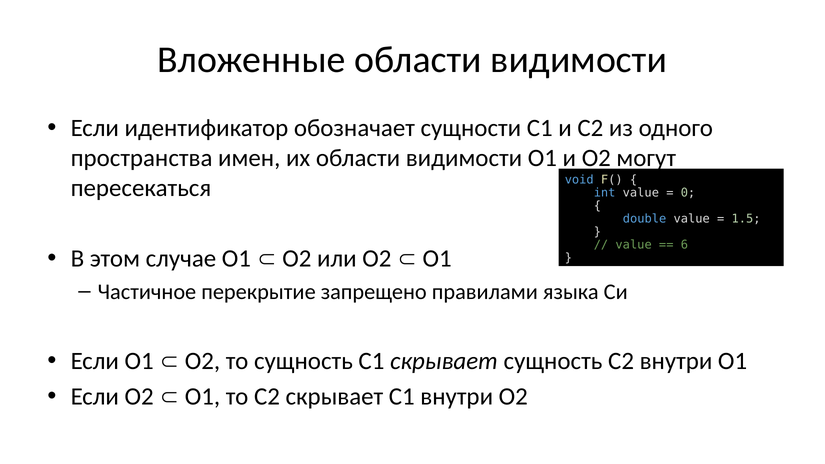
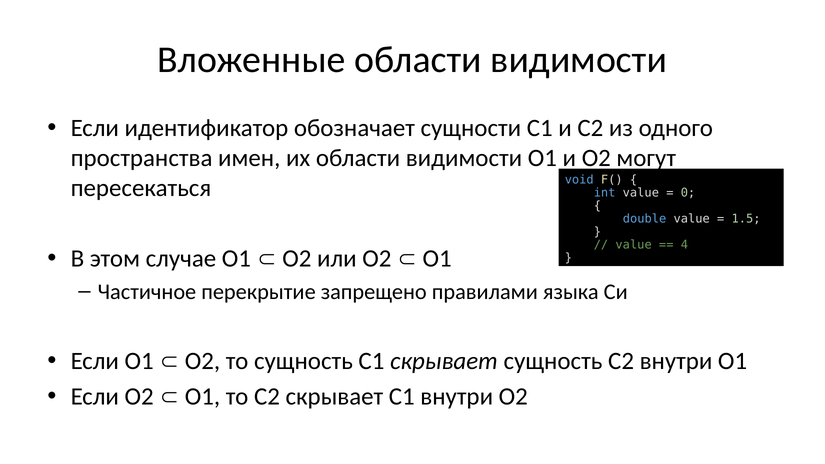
6: 6 -> 4 (684, 245)
